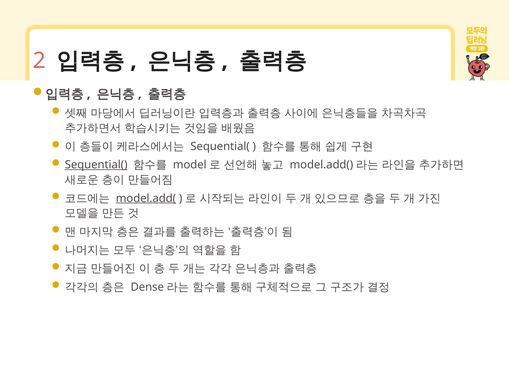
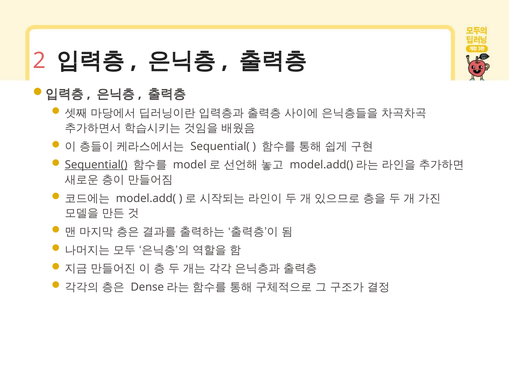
model.add( underline: present -> none (146, 198)
